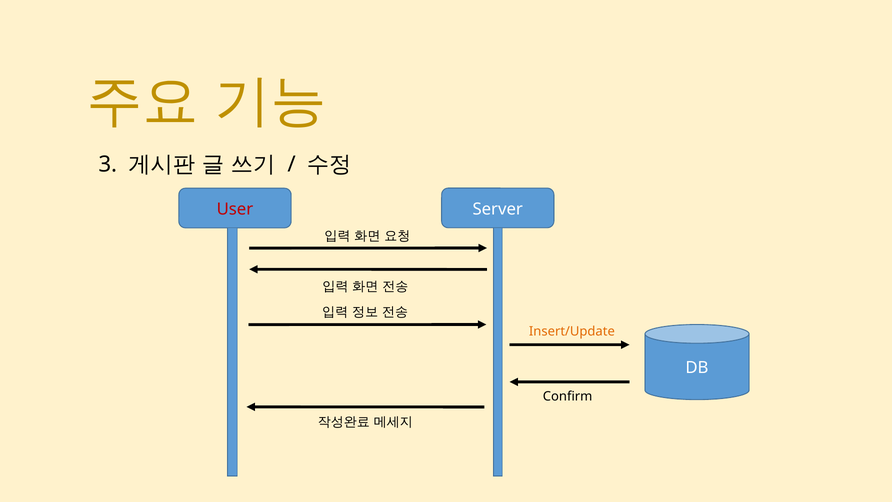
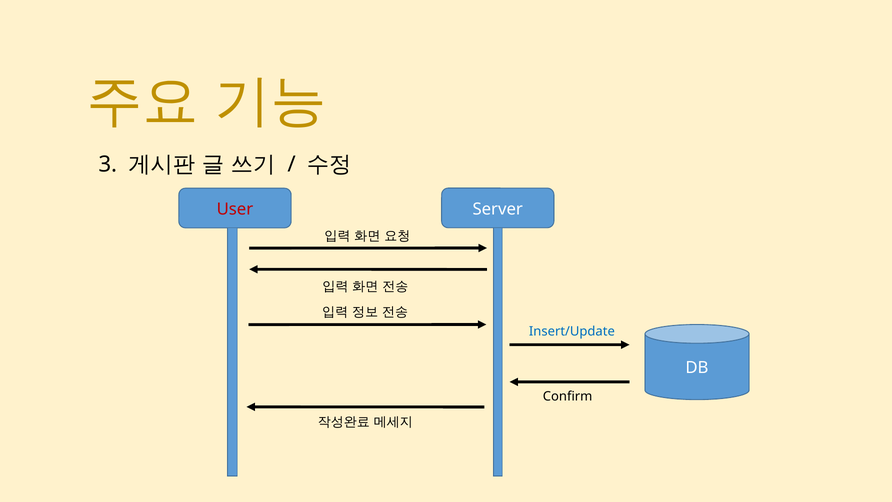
Insert/Update colour: orange -> blue (572, 331)
